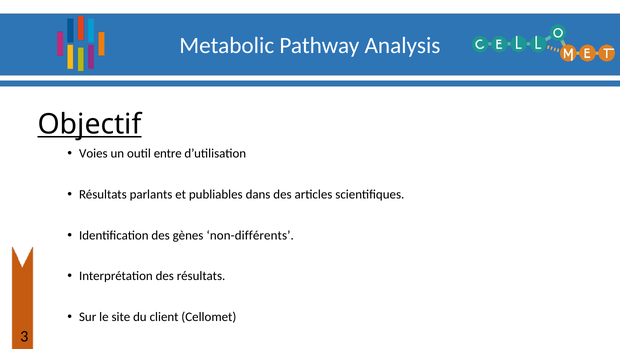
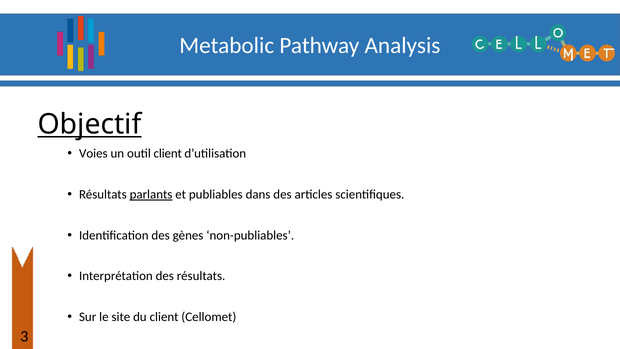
outil entre: entre -> client (168, 153)
parlants underline: none -> present (151, 194)
non-différents: non-différents -> non-publiables (250, 235)
